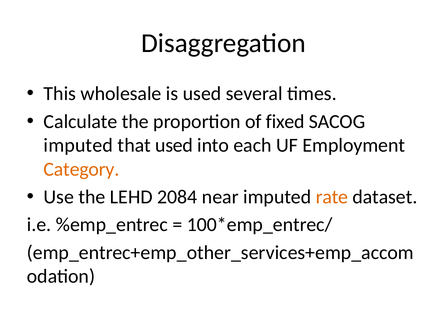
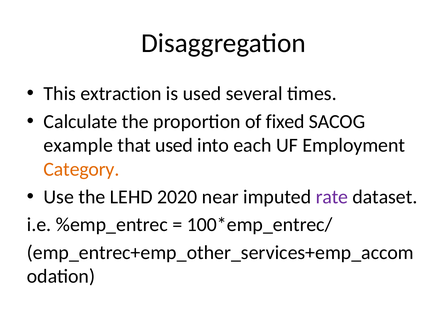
wholesale: wholesale -> extraction (121, 94)
imputed: imputed -> example (78, 145)
2084: 2084 -> 2020 (177, 197)
rate colour: orange -> purple (332, 197)
